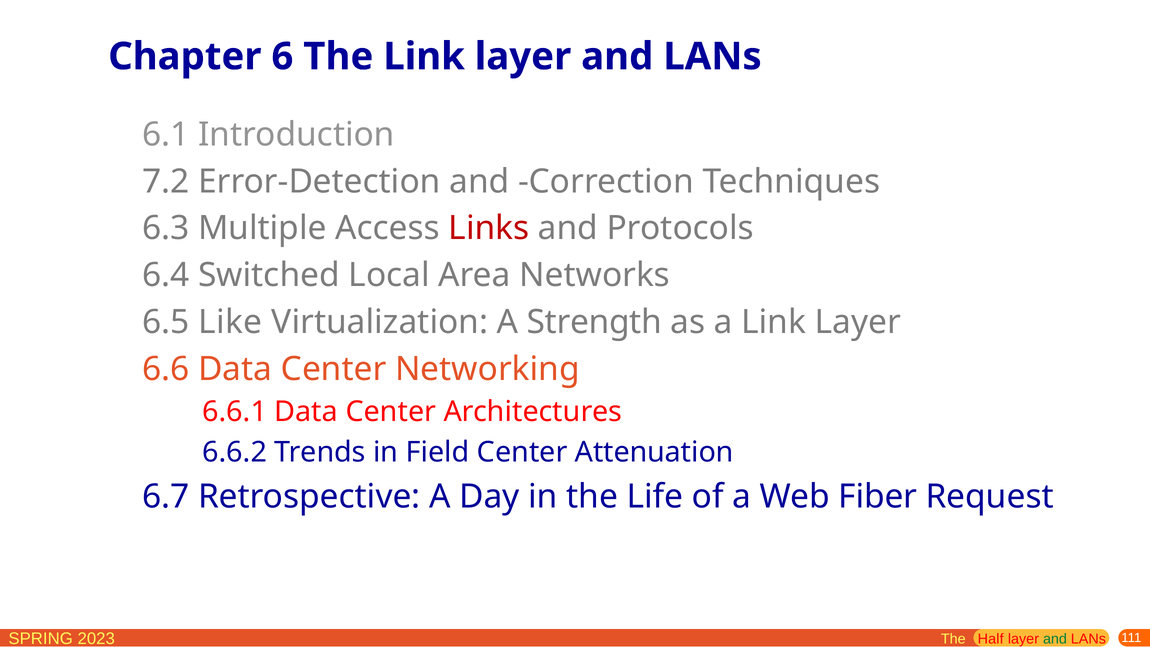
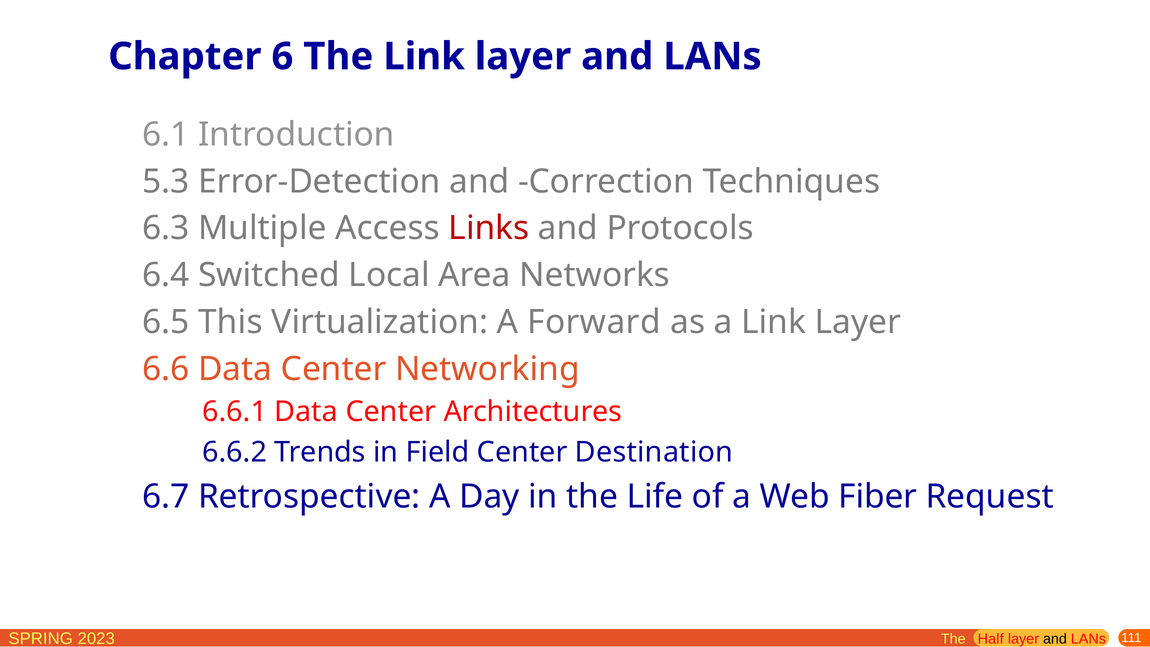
7.2: 7.2 -> 5.3 (166, 181)
Like: Like -> This (230, 322)
Strength: Strength -> Forward (594, 322)
Attenuation: Attenuation -> Destination (654, 452)
and colour: green -> black (1055, 639)
